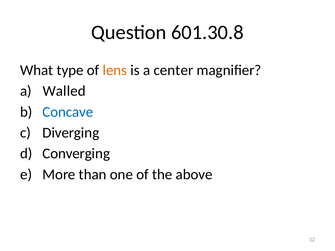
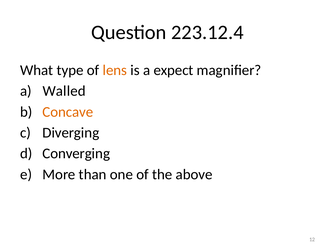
601.30.8: 601.30.8 -> 223.12.4 (207, 32)
center: center -> expect (173, 70)
Concave colour: blue -> orange (68, 112)
